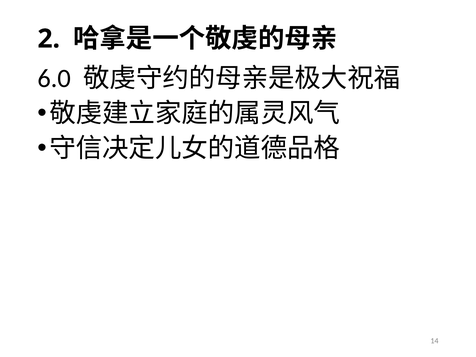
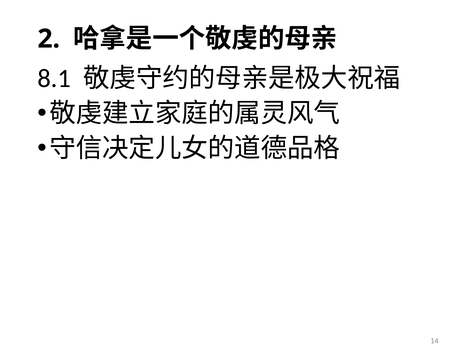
6.0: 6.0 -> 8.1 (54, 78)
